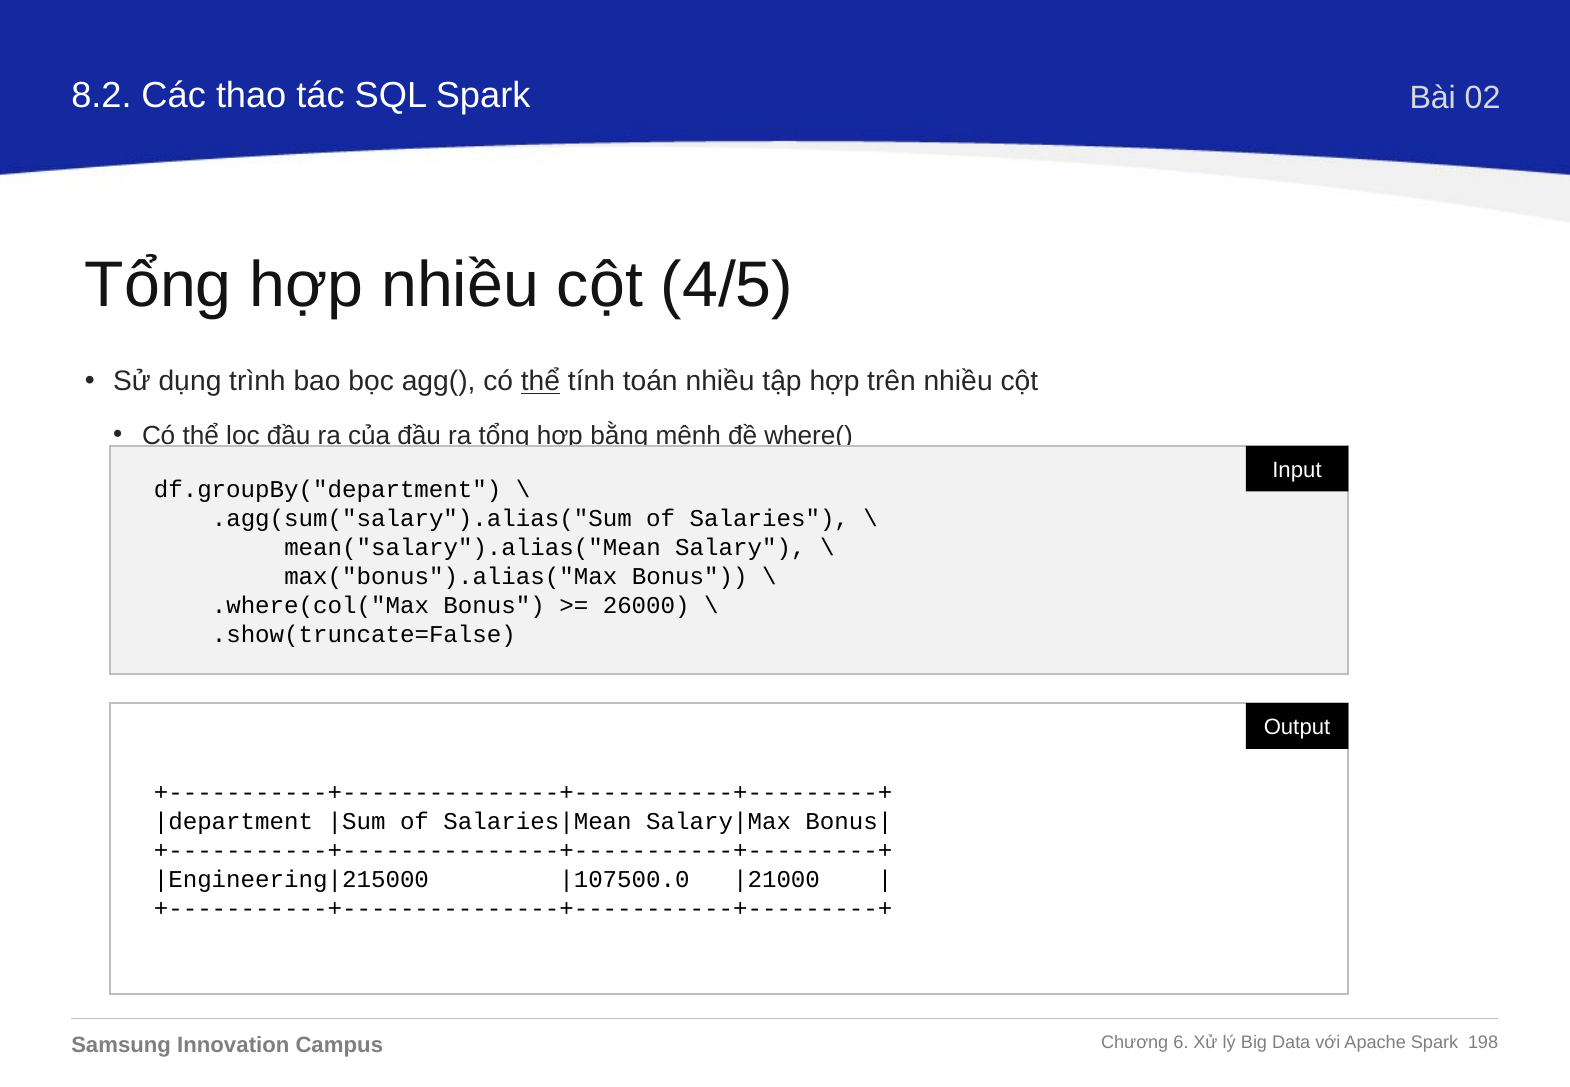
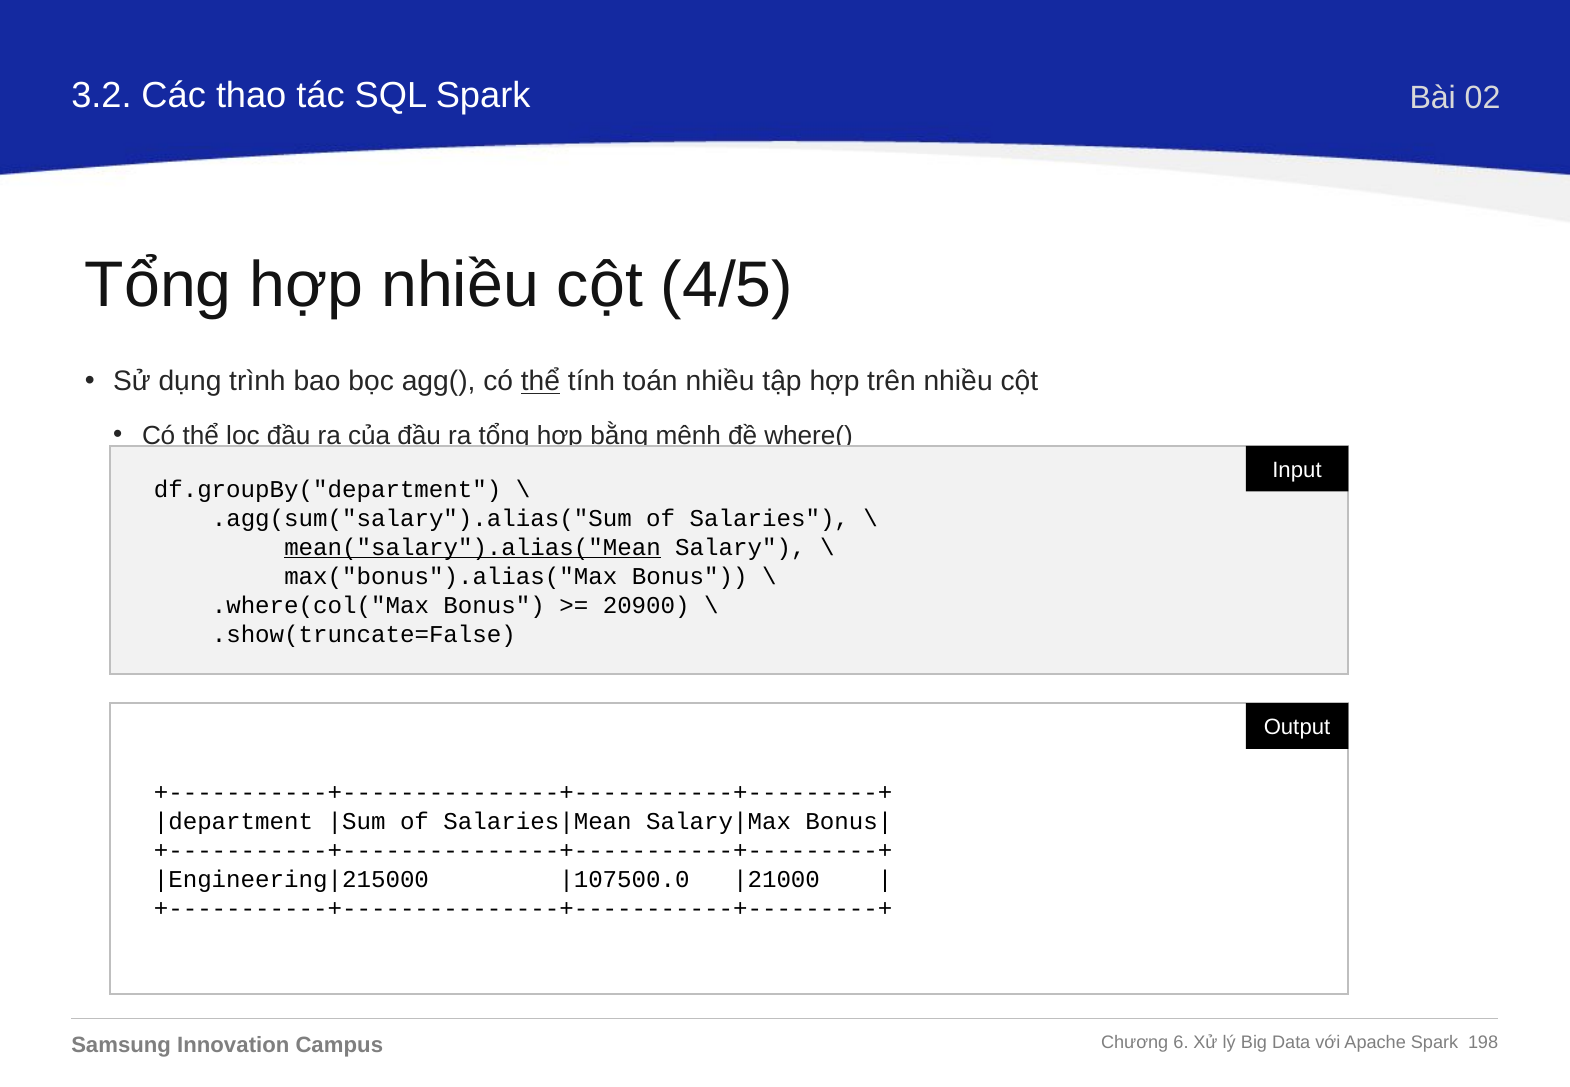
8.2: 8.2 -> 3.2 (101, 95)
mean("salary").alias("Mean underline: none -> present (473, 547)
26000: 26000 -> 20900 (646, 605)
